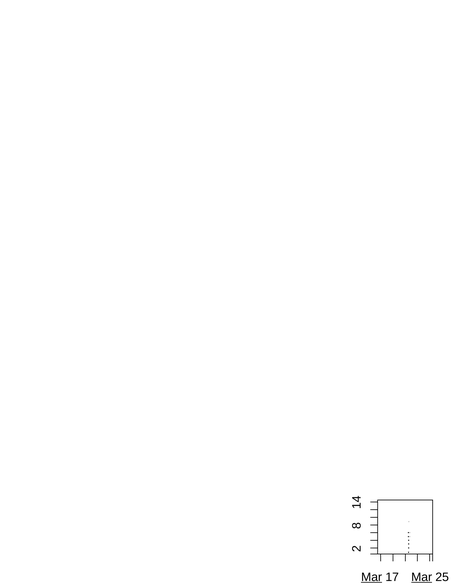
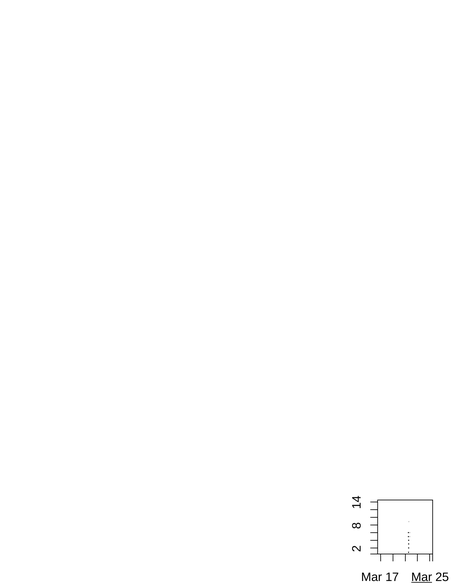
Mar underline: present -> none (372, 578)
